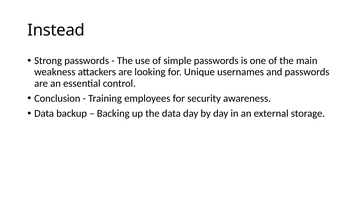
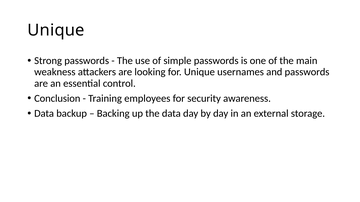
Instead: Instead -> Unique (56, 30)
